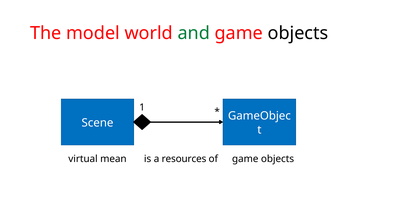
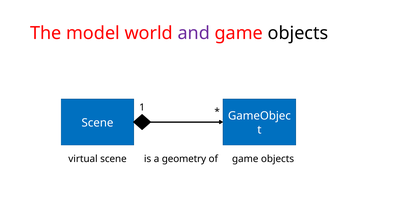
and colour: green -> purple (194, 33)
virtual mean: mean -> scene (113, 159)
resources: resources -> geometry (184, 159)
